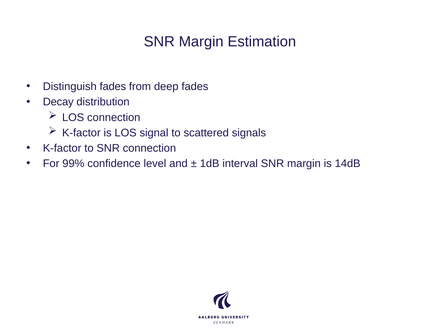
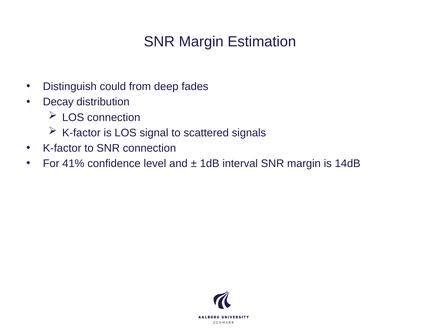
Distinguish fades: fades -> could (113, 87)
99%: 99% -> 41% (73, 164)
